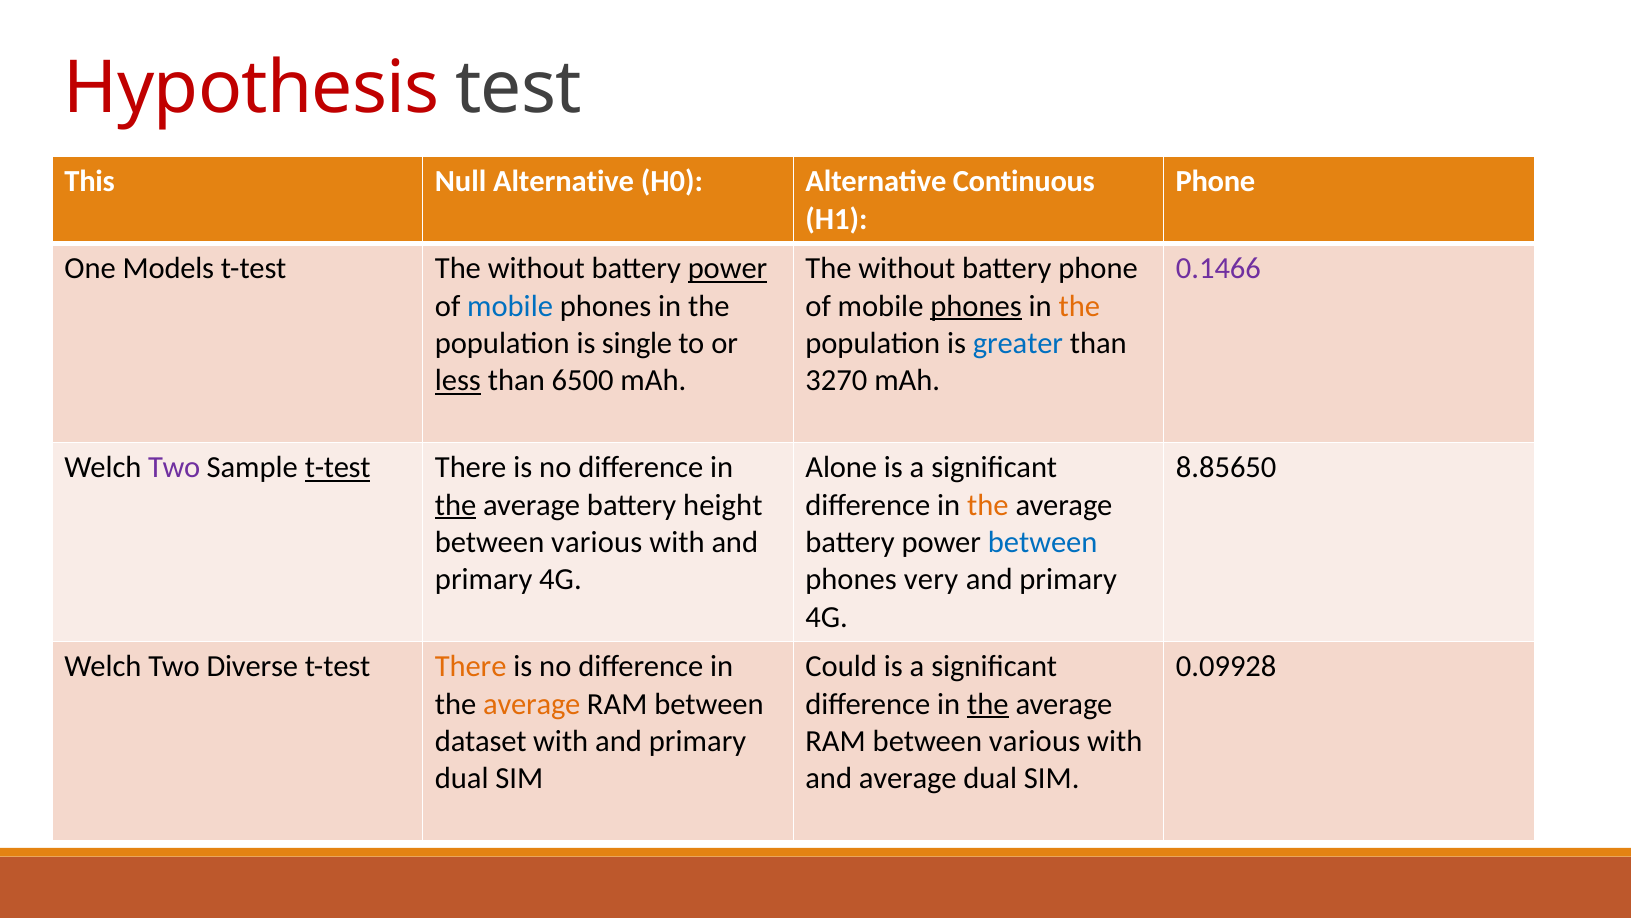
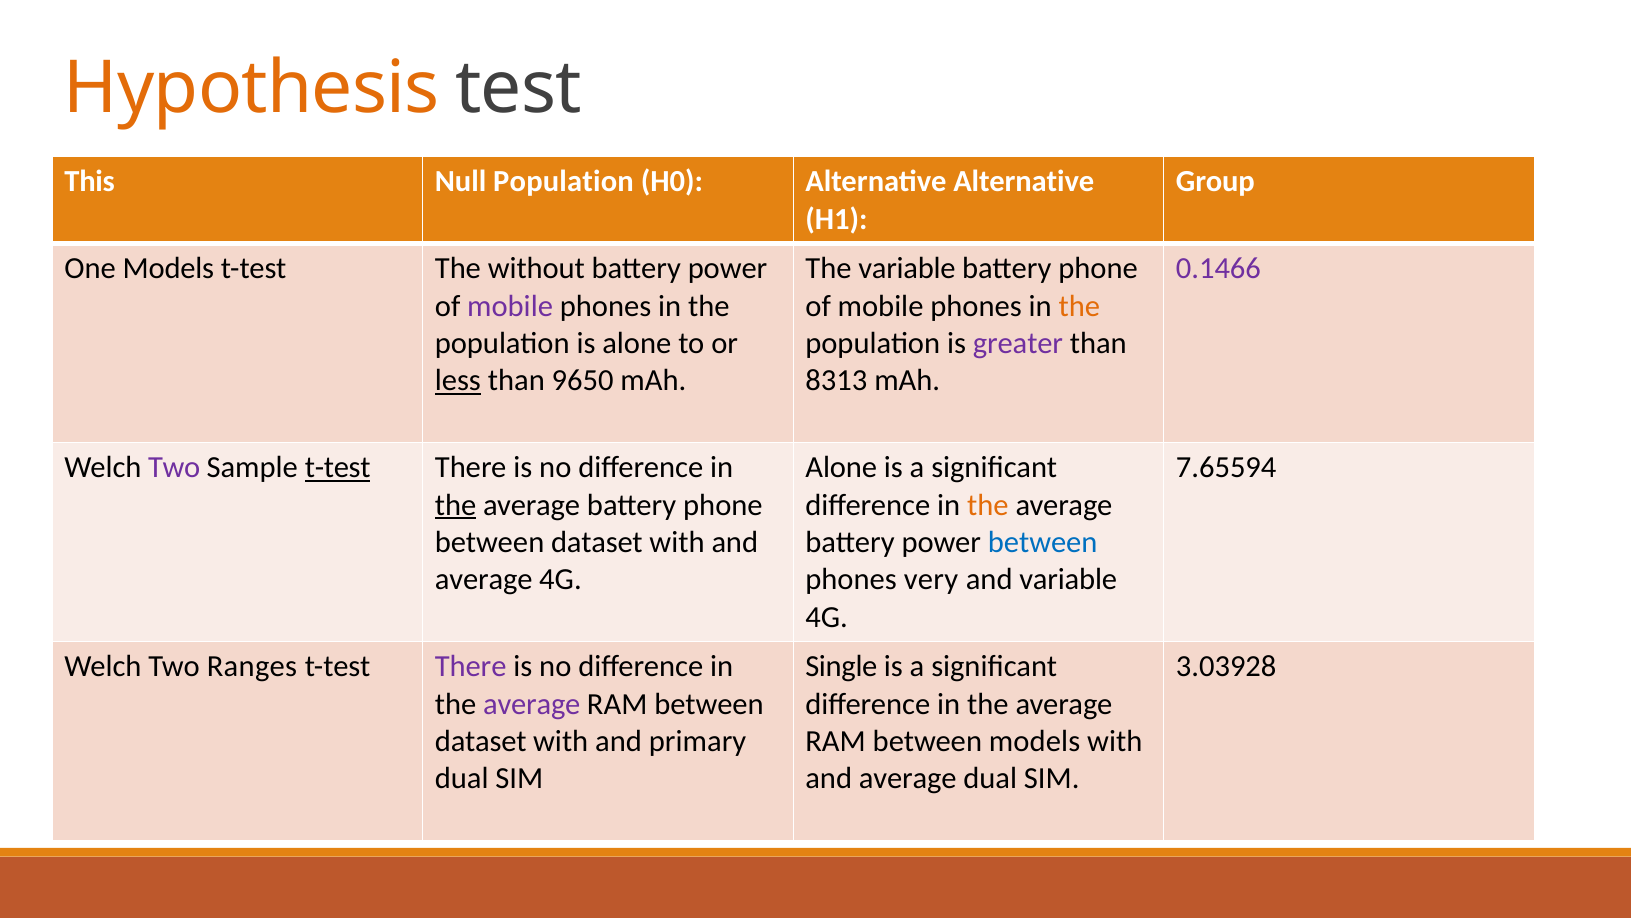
Hypothesis colour: red -> orange (252, 88)
Null Alternative: Alternative -> Population (563, 182)
Alternative Continuous: Continuous -> Alternative (1024, 182)
Phone: Phone -> Group (1215, 182)
power underline: present -> none (728, 269)
without: without -> variable (907, 269)
mobile colour: blue -> purple (510, 306)
phones underline: present -> none (976, 306)
is single: single -> alone (637, 343)
greater colour: blue -> purple (1018, 343)
6500: 6500 -> 9650 (583, 381)
3270: 3270 -> 8313 (836, 381)
8.85650: 8.85650 -> 7.65594 (1226, 468)
average battery height: height -> phone (723, 505)
various: various -> dataset (597, 542)
primary: primary -> average (484, 579)
primary: primary -> variable (1068, 579)
Diverse: Diverse -> Ranges (252, 666)
There colour: orange -> purple (471, 666)
Could: Could -> Single (841, 666)
0.09928: 0.09928 -> 3.03928 (1226, 666)
average colour: orange -> purple (532, 704)
the underline: present -> none (988, 704)
RAM between various: various -> models (1035, 741)
